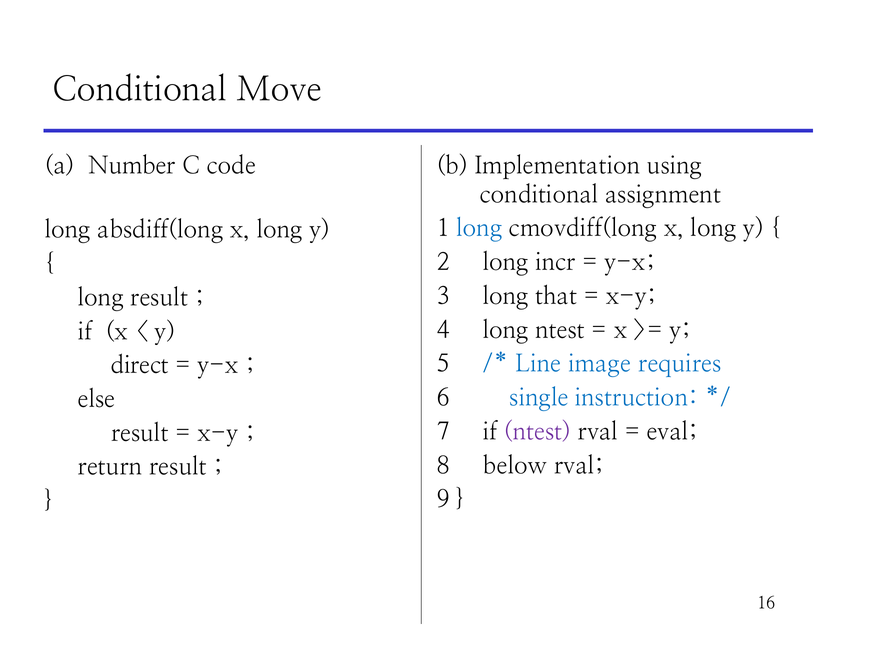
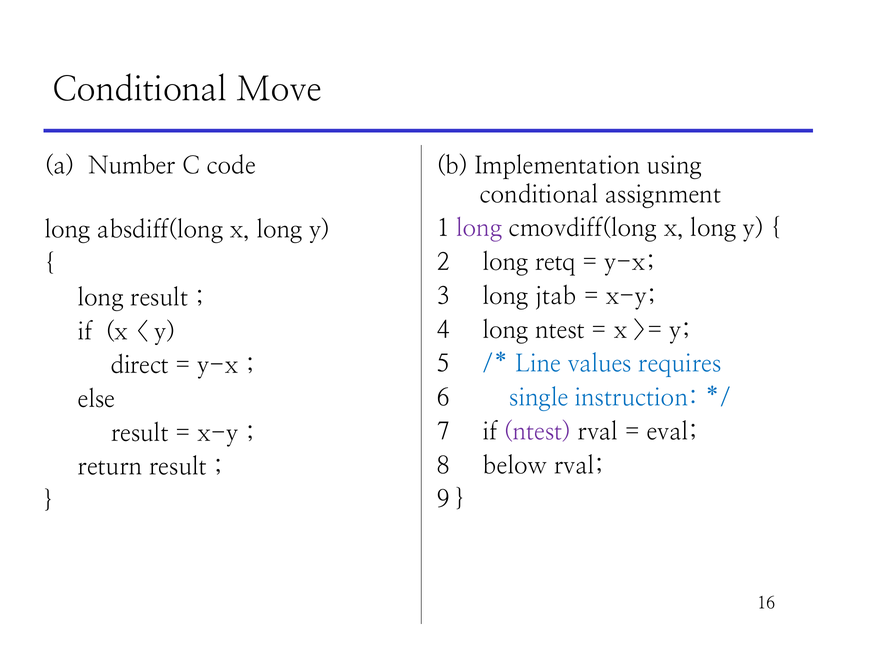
long colour: blue -> purple (479, 229)
incr: incr -> retq (556, 262)
that: that -> jtab (556, 296)
image: image -> values (600, 364)
